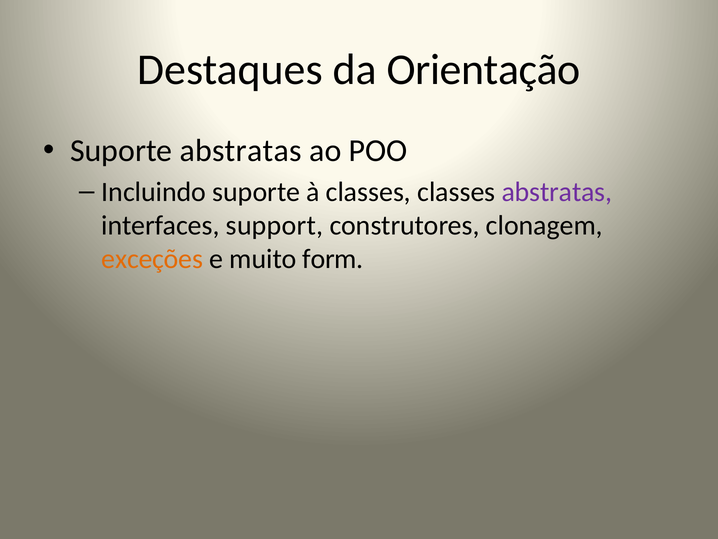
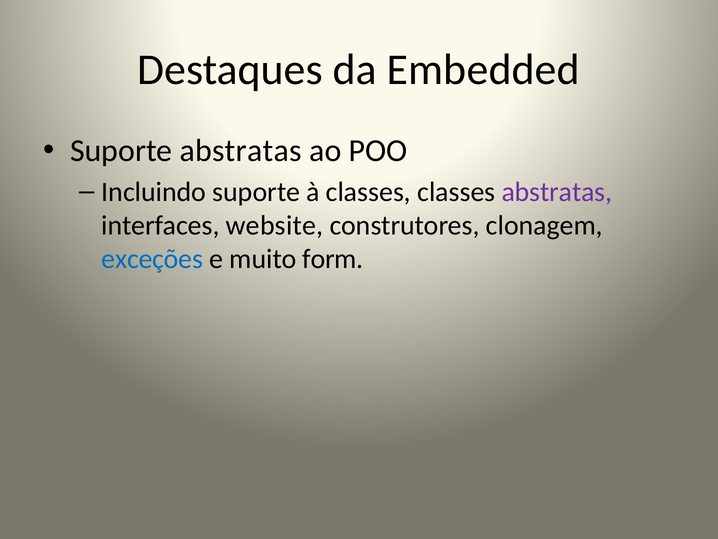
Orientação: Orientação -> Embedded (483, 70)
support: support -> website (275, 225)
exceções colour: orange -> blue (152, 259)
